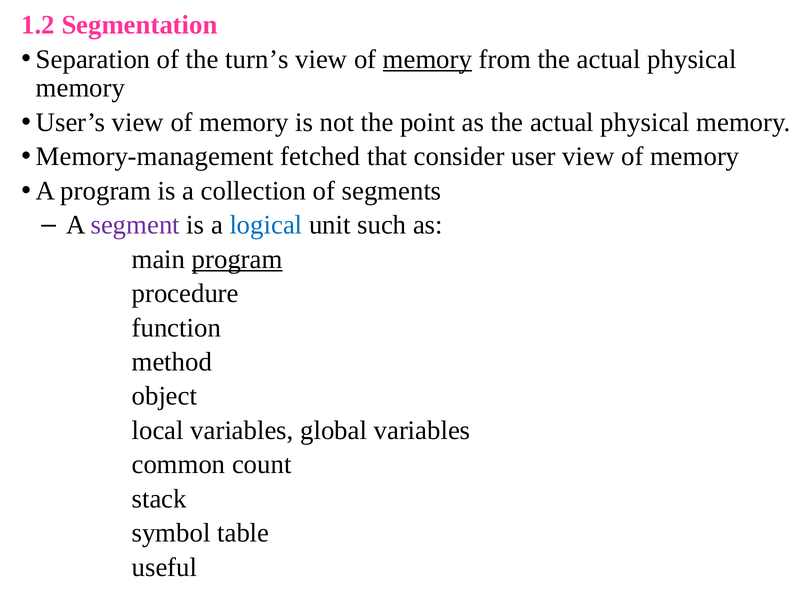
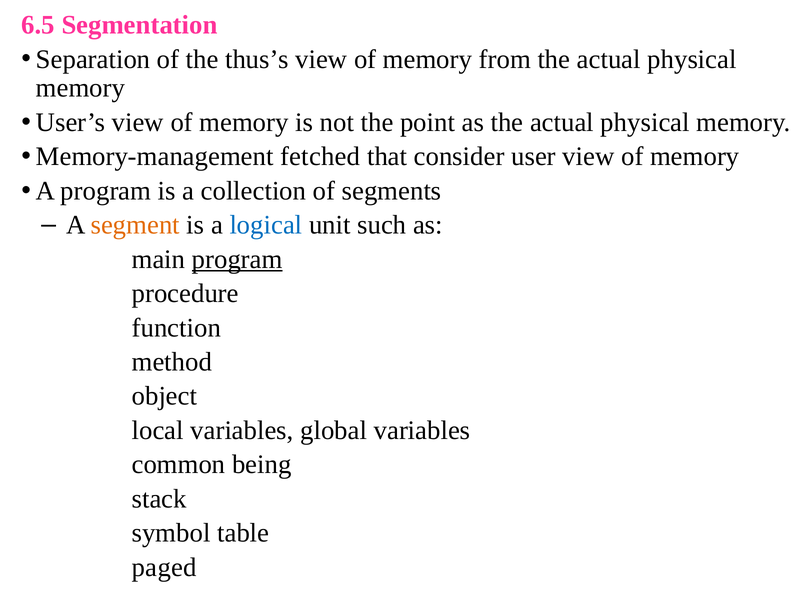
1.2: 1.2 -> 6.5 (38, 25)
turn’s: turn’s -> thus’s (257, 59)
memory underline: present -> none (428, 59)
segment colour: purple -> orange (135, 225)
count: count -> being (262, 465)
useful: useful -> paged (164, 567)
